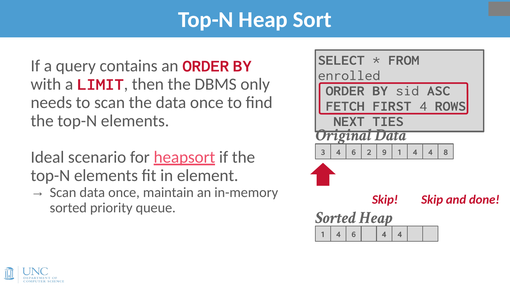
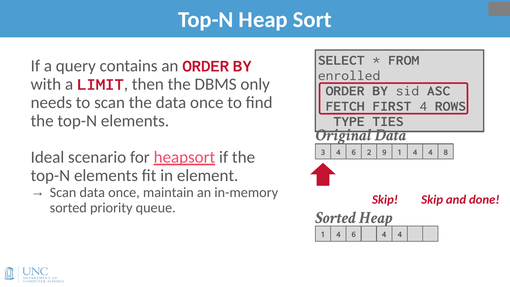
NEXT: NEXT -> TYPE (349, 121)
